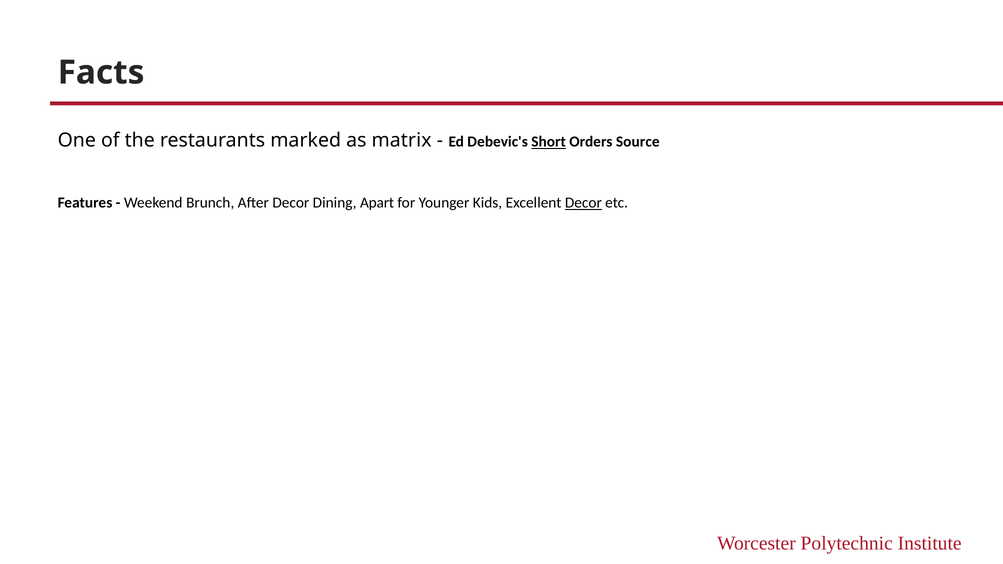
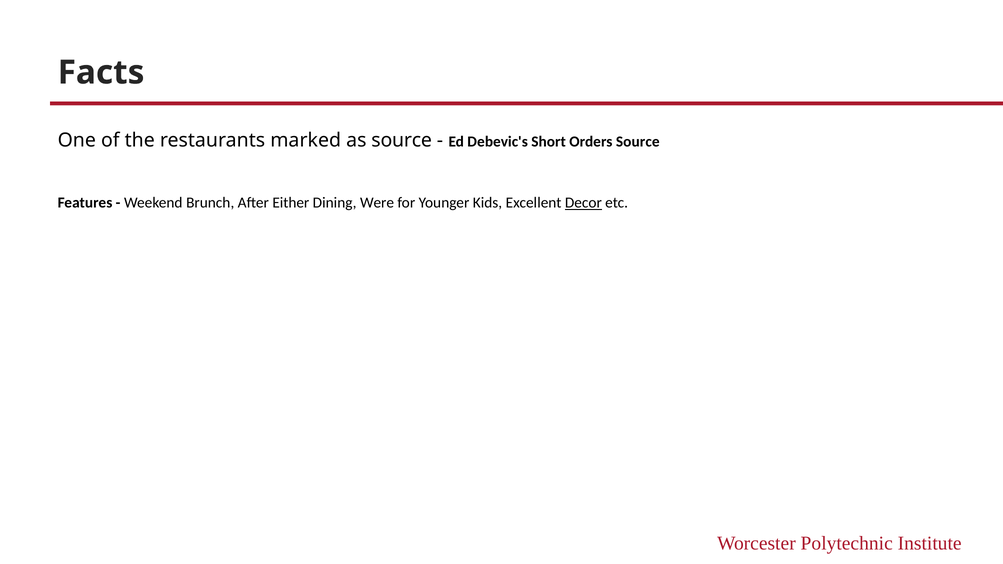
as matrix: matrix -> source (402, 140)
Short underline: present -> none (549, 142)
After Decor: Decor -> Either (291, 203)
Apart: Apart -> Were (377, 203)
